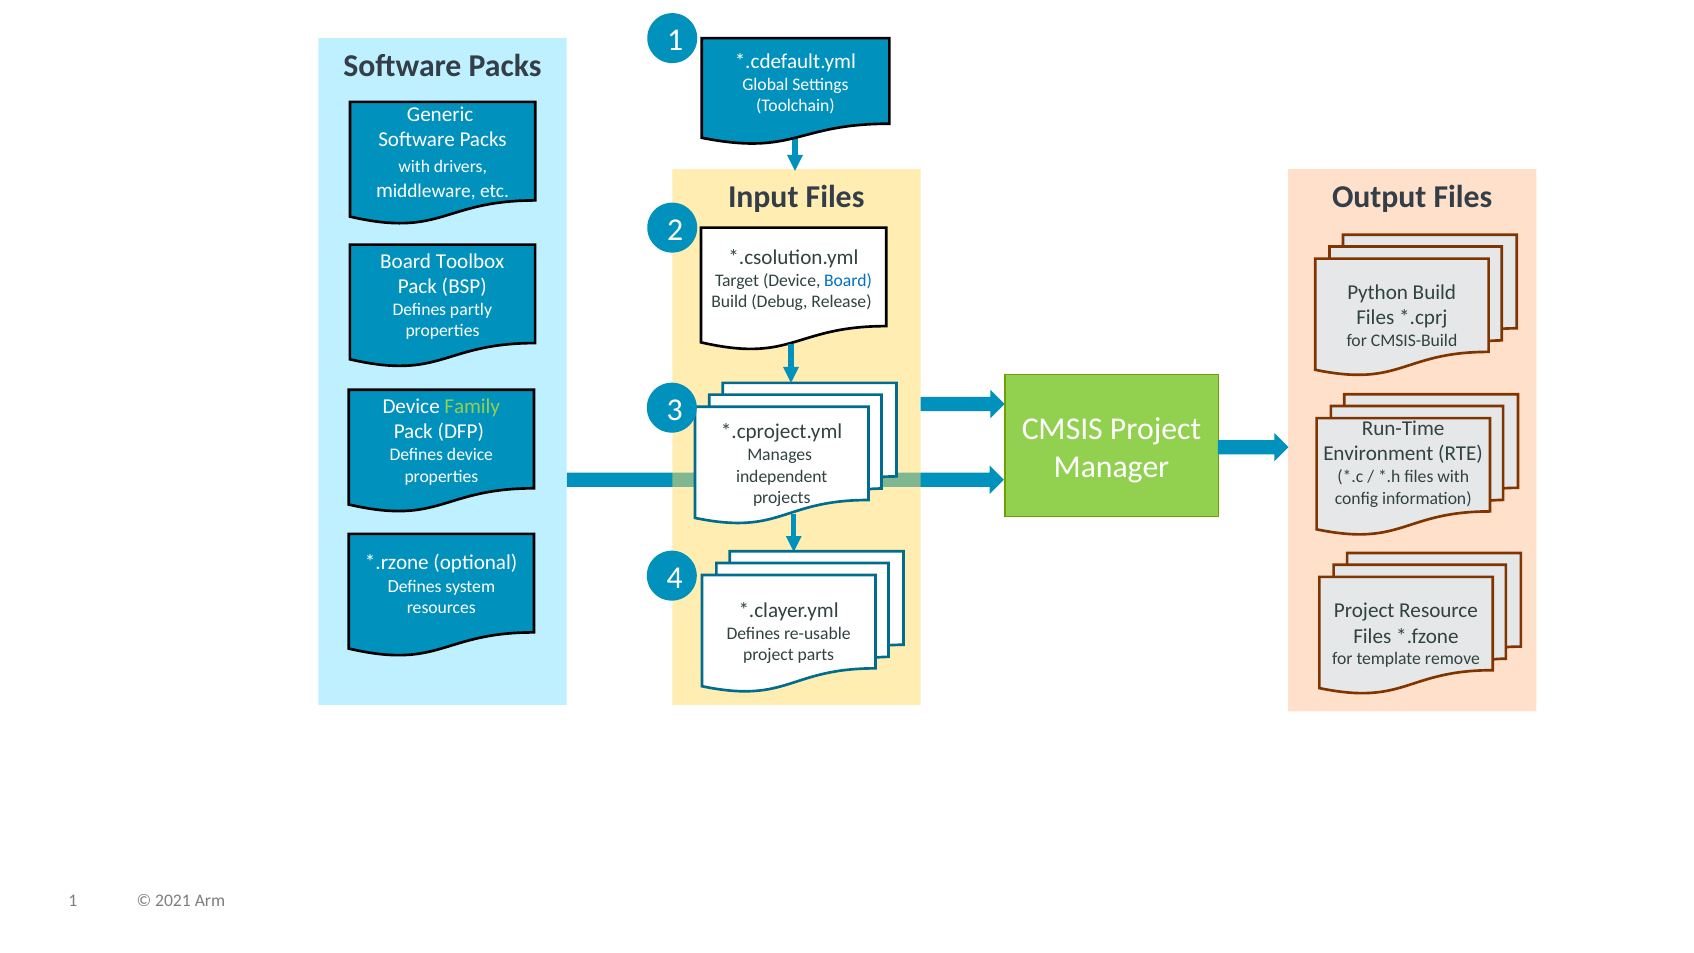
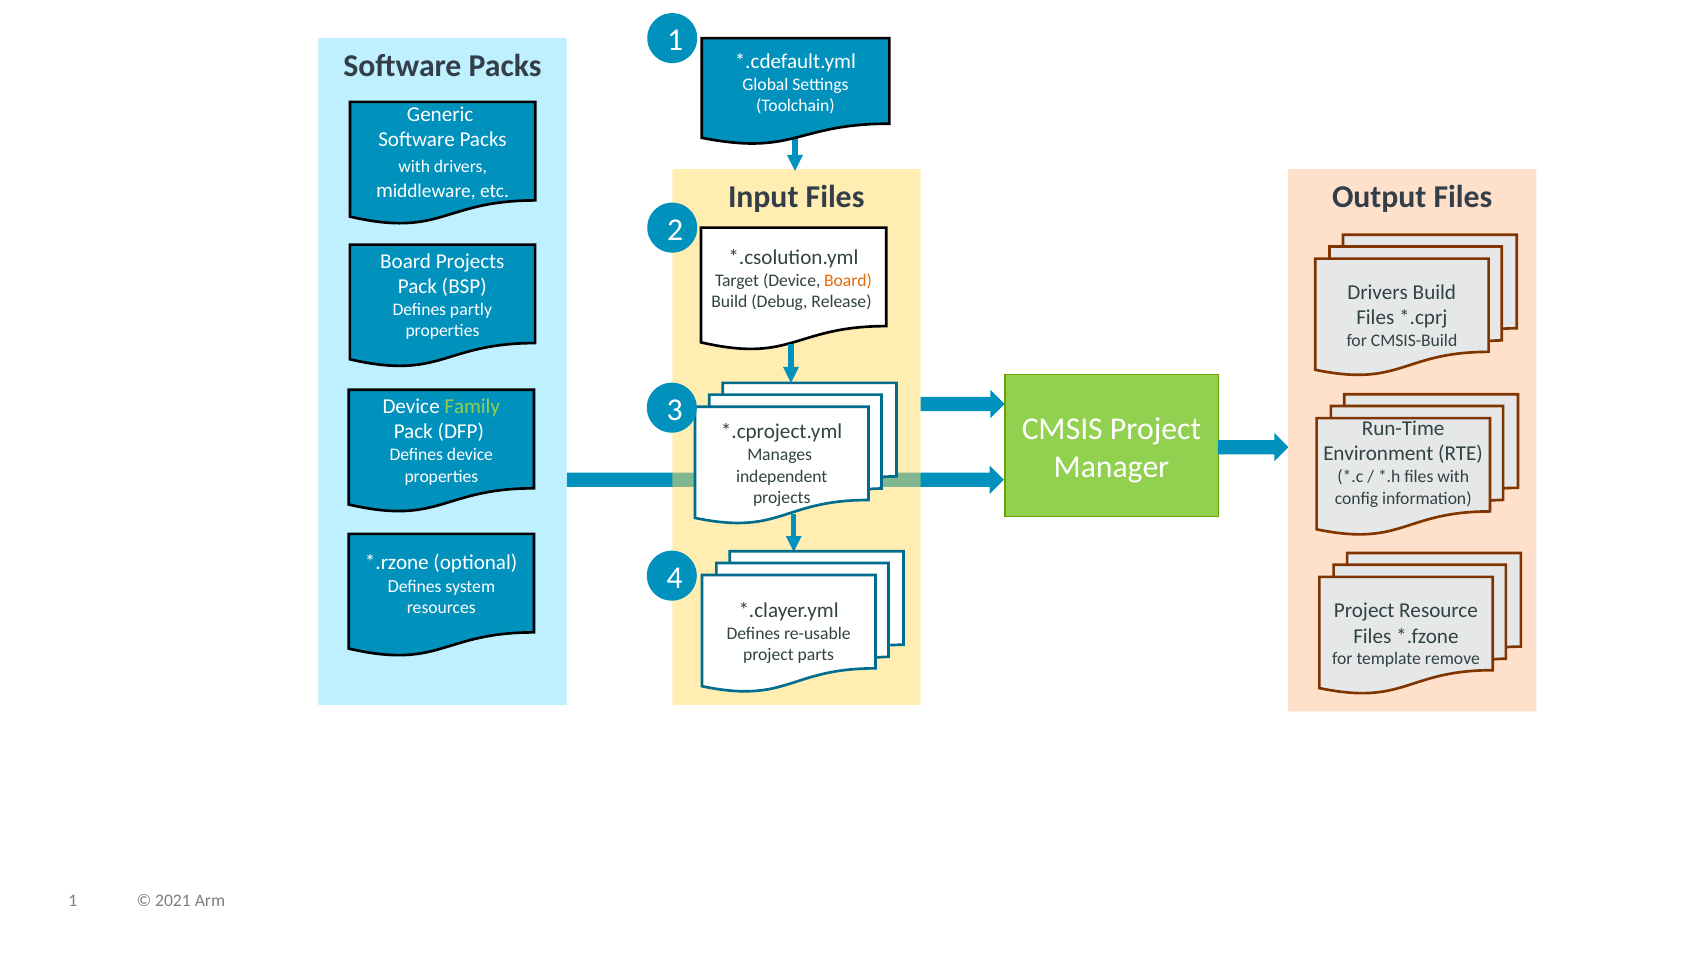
Board Toolbox: Toolbox -> Projects (470, 261)
Board colour: blue -> orange (848, 280)
Python: Python -> Drivers (1378, 292)
